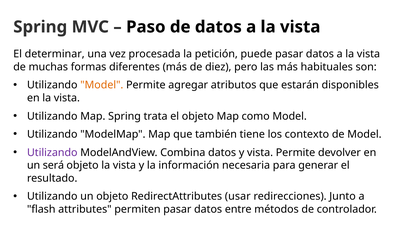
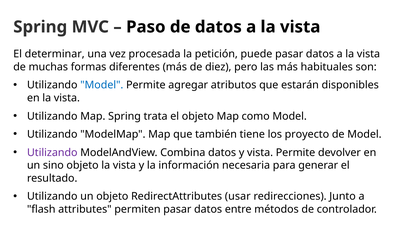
Model colour: orange -> blue (102, 85)
contexto: contexto -> proyecto (307, 135)
será: será -> sino (53, 166)
